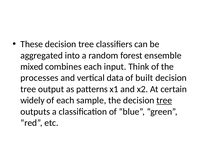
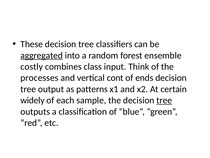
aggregated underline: none -> present (42, 55)
mixed: mixed -> costly (32, 66)
combines each: each -> class (93, 66)
data: data -> cont (115, 78)
built: built -> ends (144, 78)
